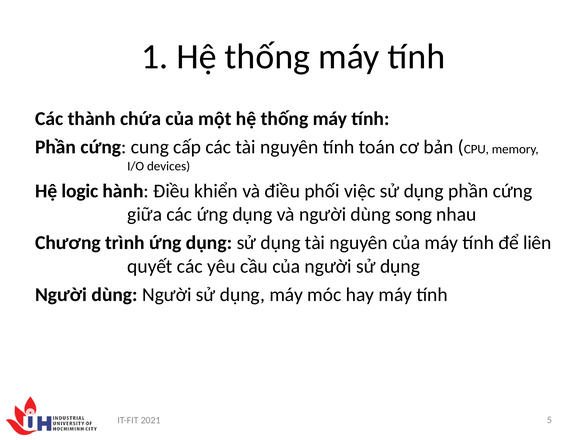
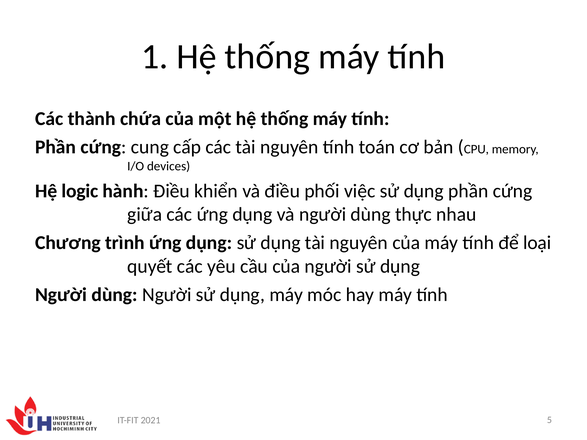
song: song -> thực (413, 215)
liên: liên -> loại (537, 243)
